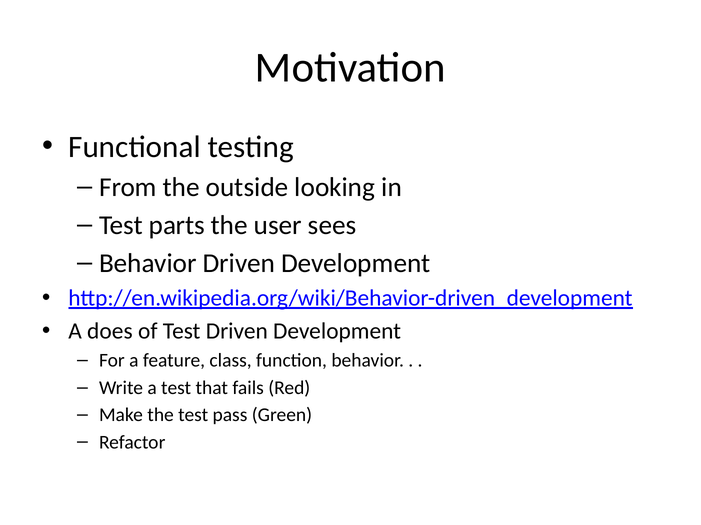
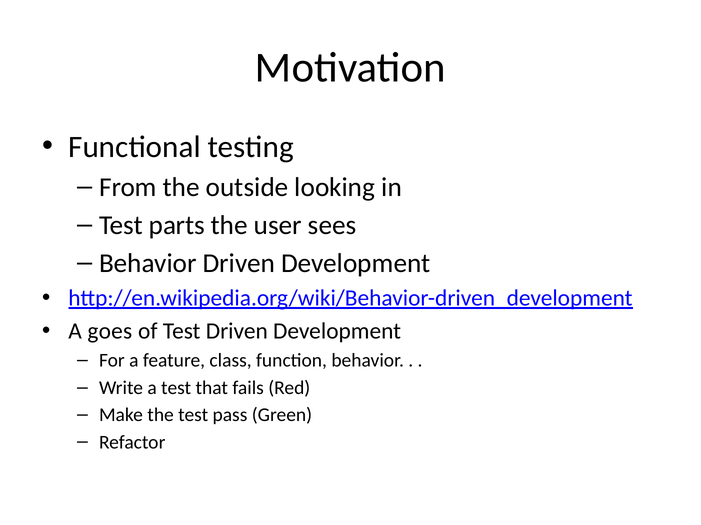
does: does -> goes (110, 332)
